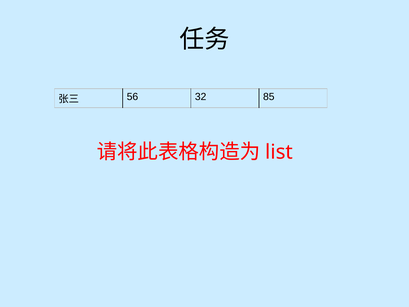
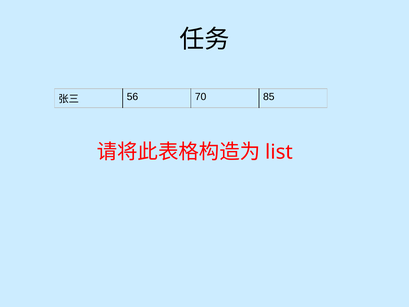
32: 32 -> 70 (201, 97)
